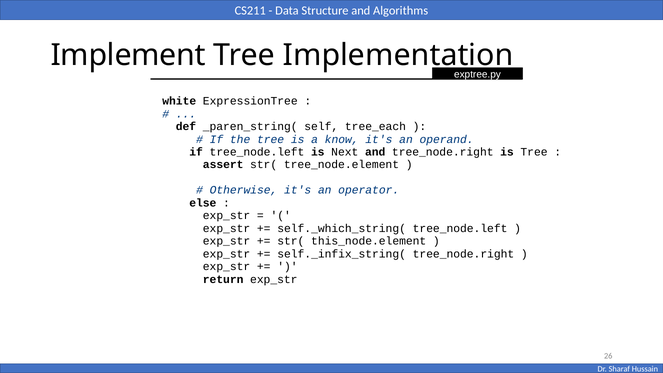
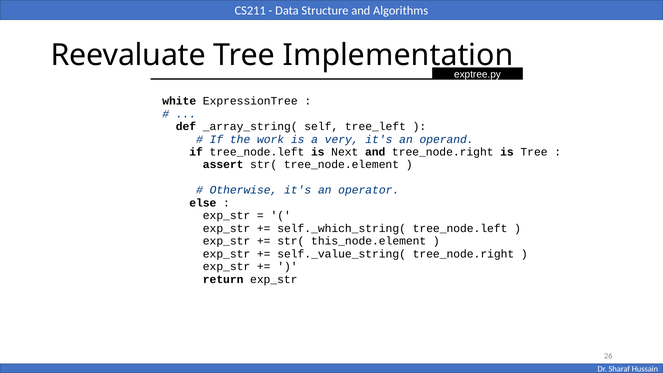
Implement: Implement -> Reevaluate (128, 55)
_paren_string(: _paren_string( -> _array_string( (250, 127)
tree_each: tree_each -> tree_left (375, 127)
the tree: tree -> work (271, 139)
know: know -> very (342, 139)
self._infix_string(: self._infix_string( -> self._value_string( (342, 254)
